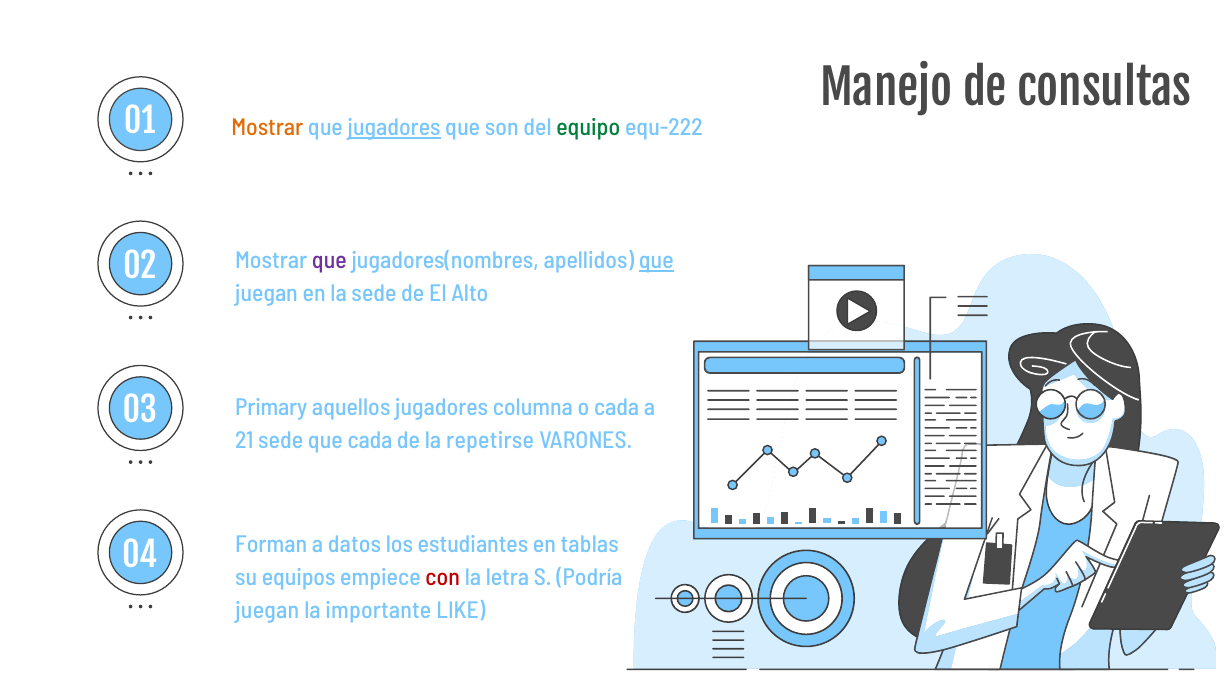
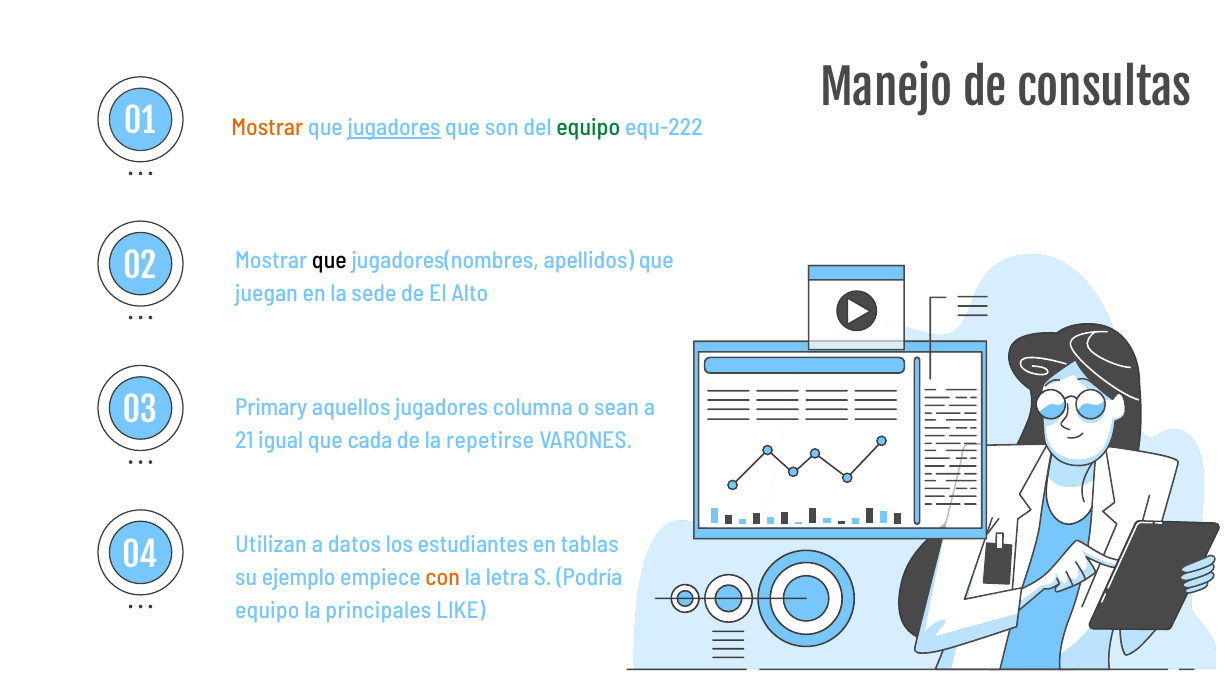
que colour: purple -> black (329, 261)
que underline: present -> none (656, 261)
o cada: cada -> sean (617, 408)
21 sede: sede -> igual (281, 440)
Forman: Forman -> Utilizan (271, 545)
equipos: equipos -> ejemplo (299, 578)
con colour: red -> orange (443, 578)
juegan: juegan -> equipo (267, 611)
importante: importante -> principales (378, 611)
